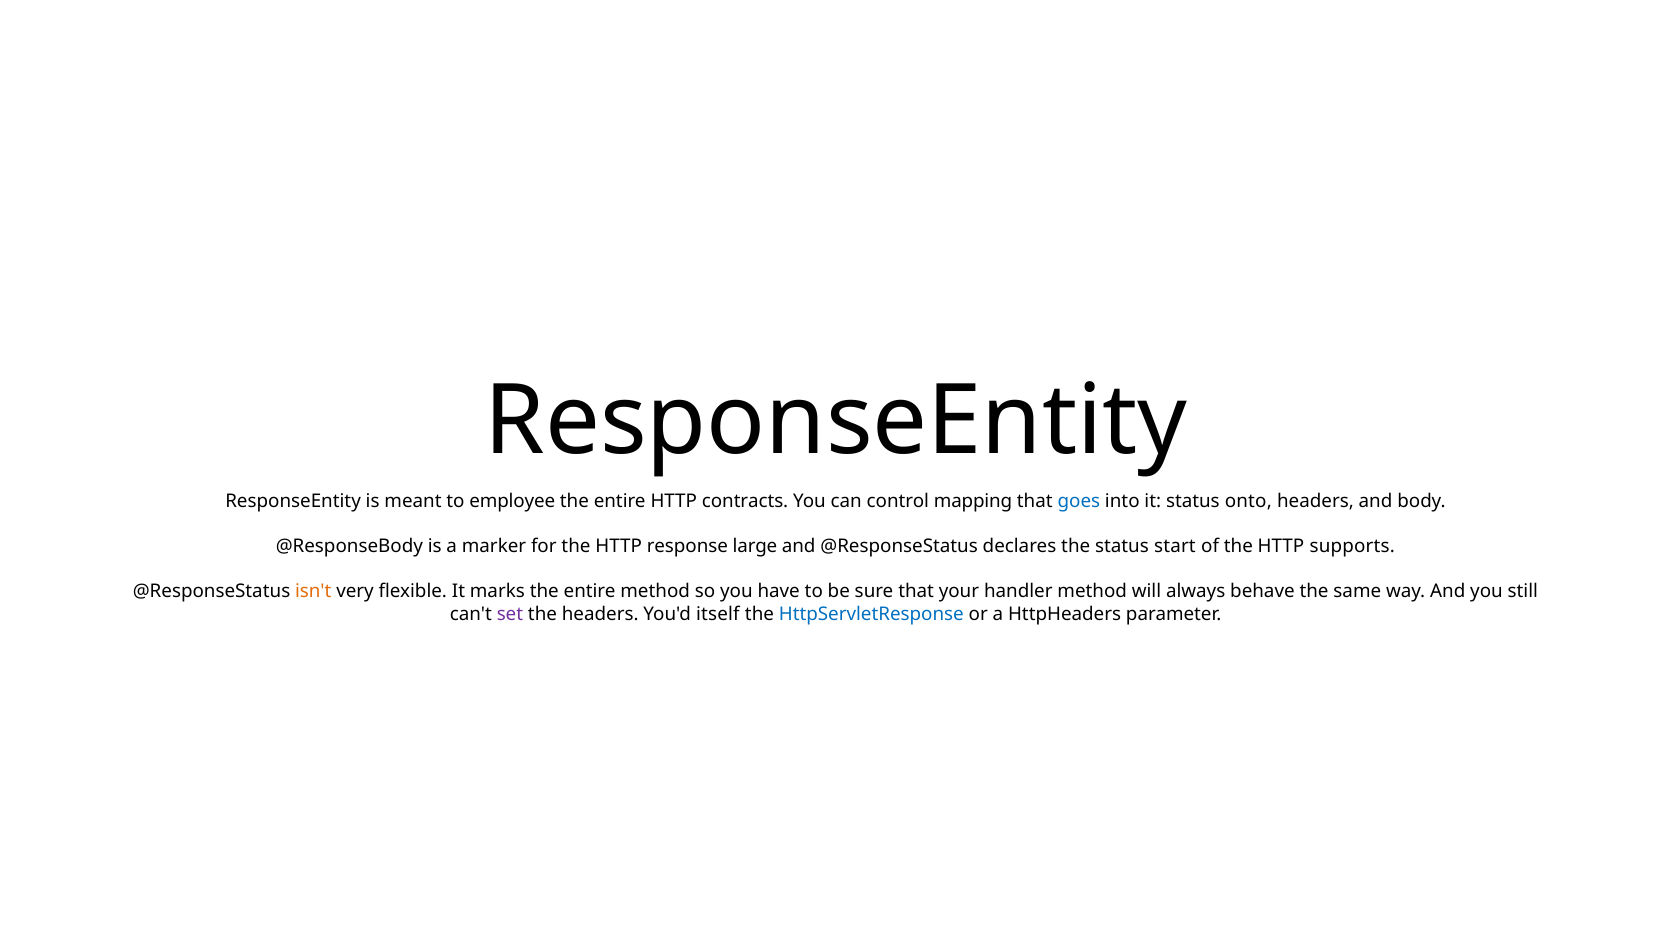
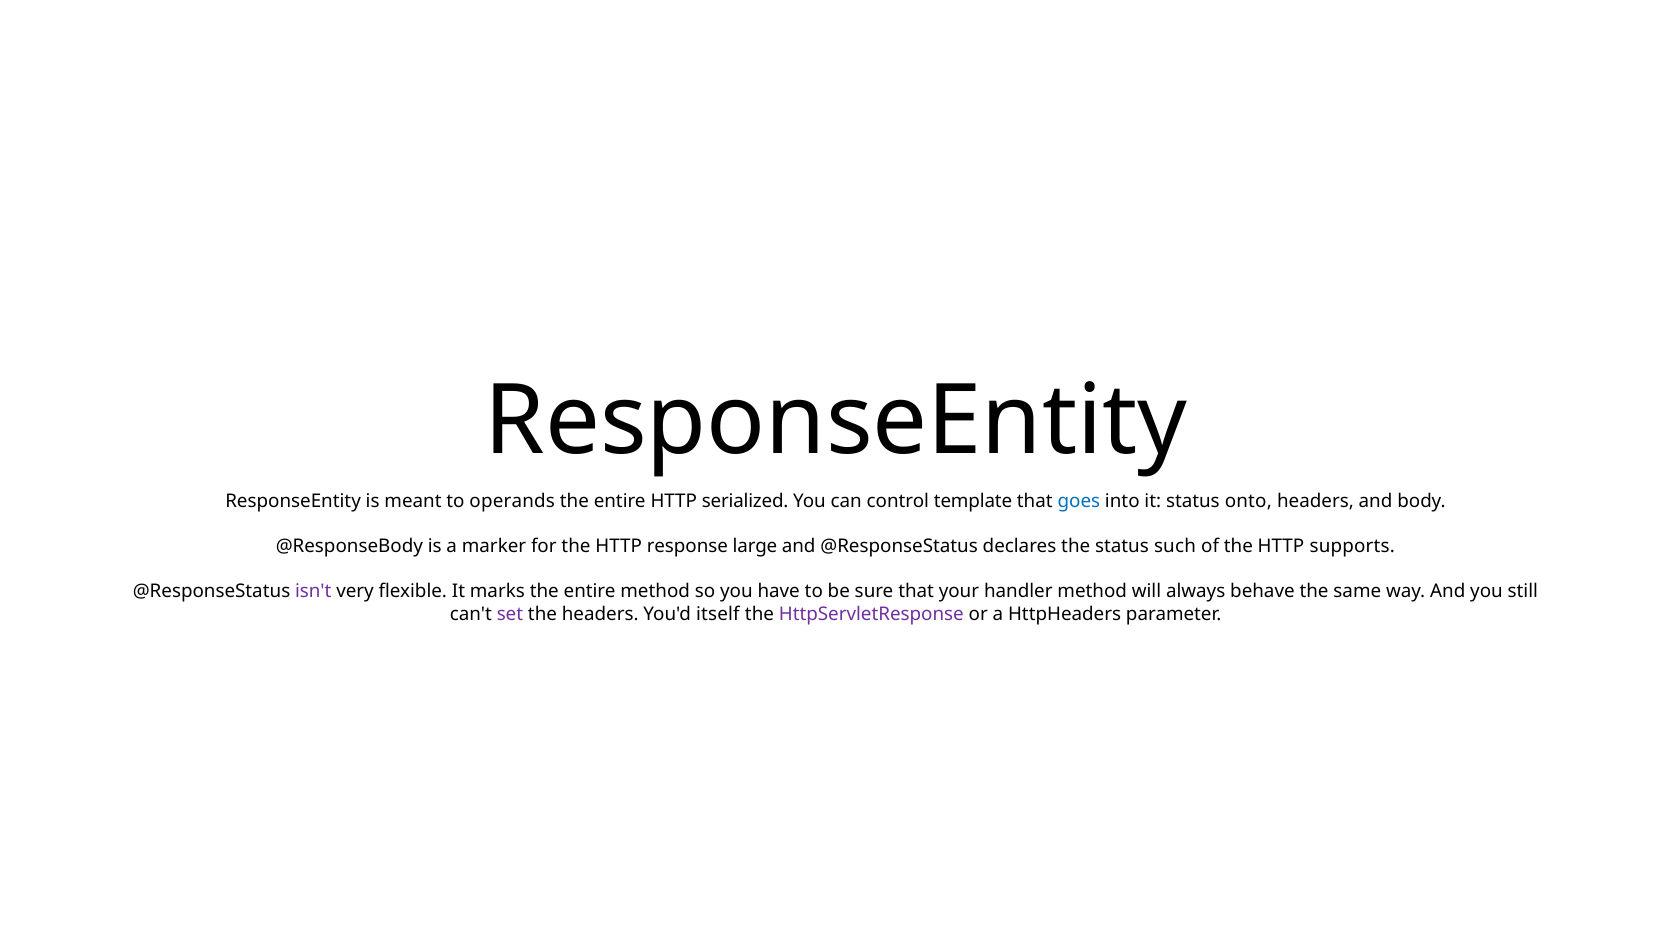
employee: employee -> operands (512, 501)
contracts: contracts -> serialized (745, 501)
mapping: mapping -> template (973, 501)
start: start -> such (1175, 546)
isn't colour: orange -> purple (313, 591)
HttpServletResponse colour: blue -> purple (871, 614)
